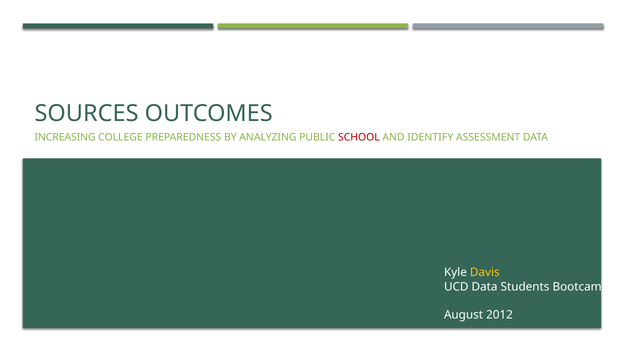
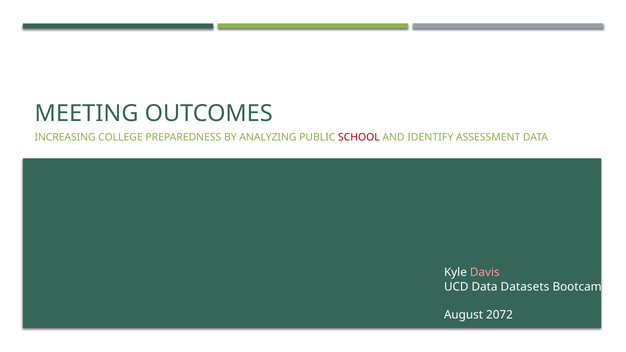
SOURCES: SOURCES -> MEETING (87, 113)
Davis colour: yellow -> pink (485, 273)
Students: Students -> Datasets (525, 287)
2012: 2012 -> 2072 (499, 315)
